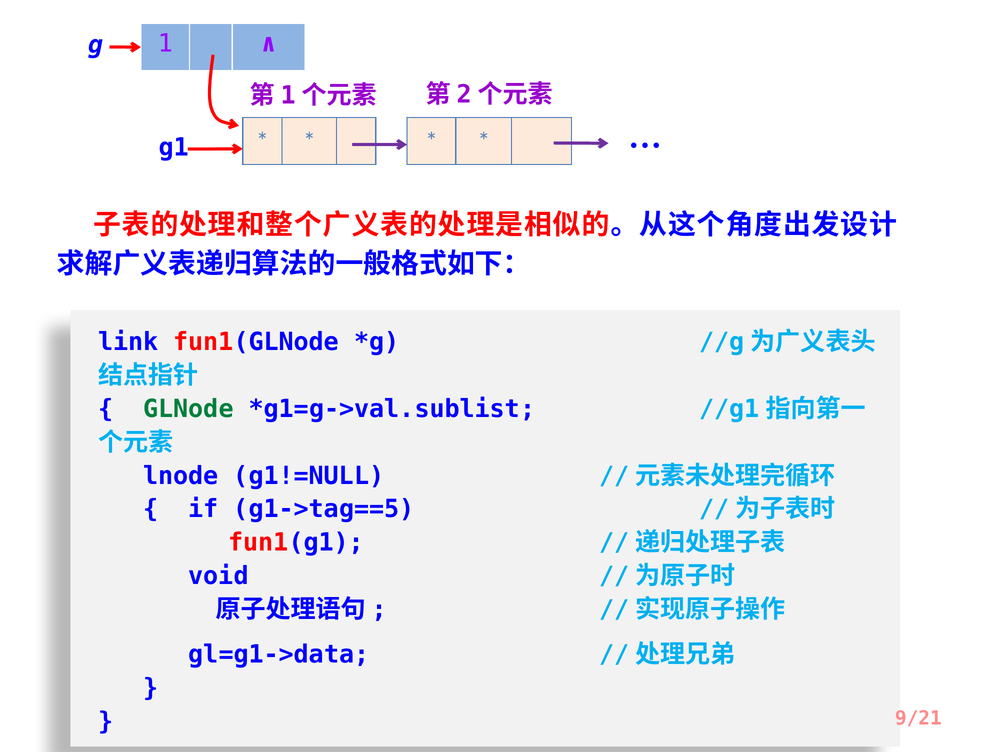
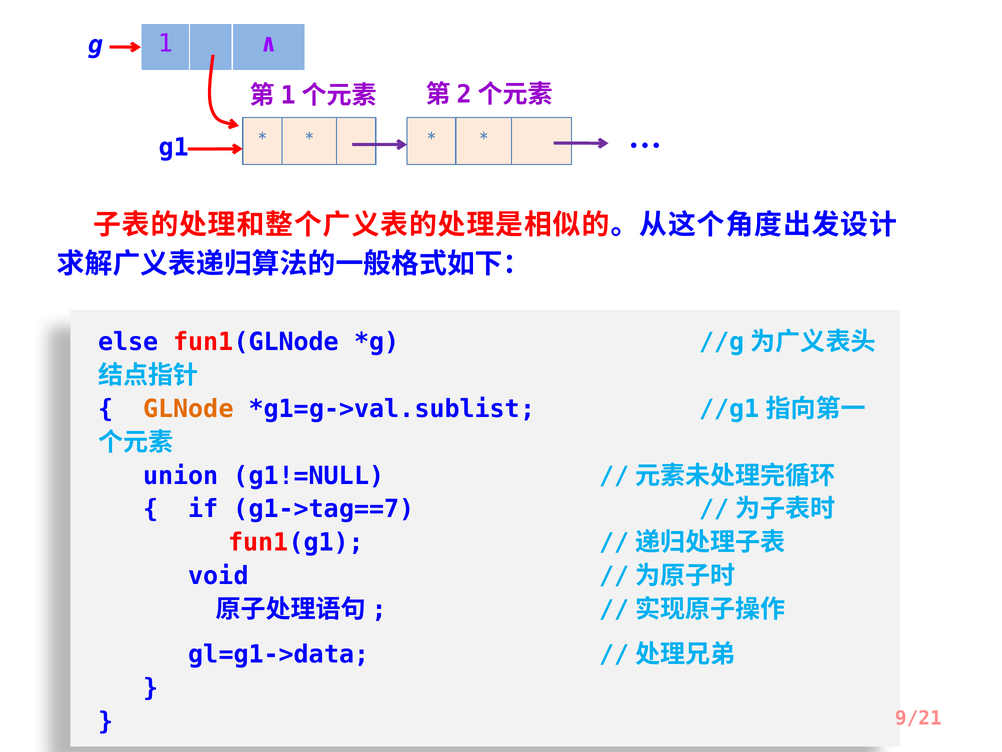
link: link -> else (128, 342)
GLNode colour: green -> orange (188, 409)
lnode: lnode -> union (181, 475)
g1->tag==5: g1->tag==5 -> g1->tag==7 (324, 509)
